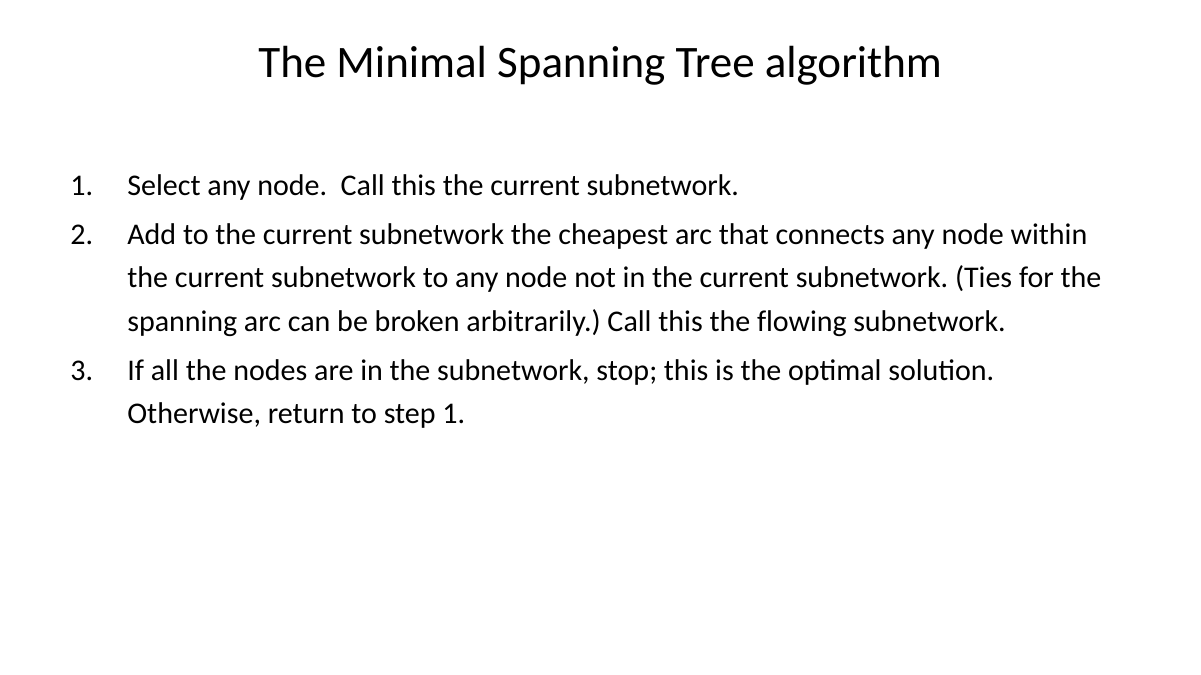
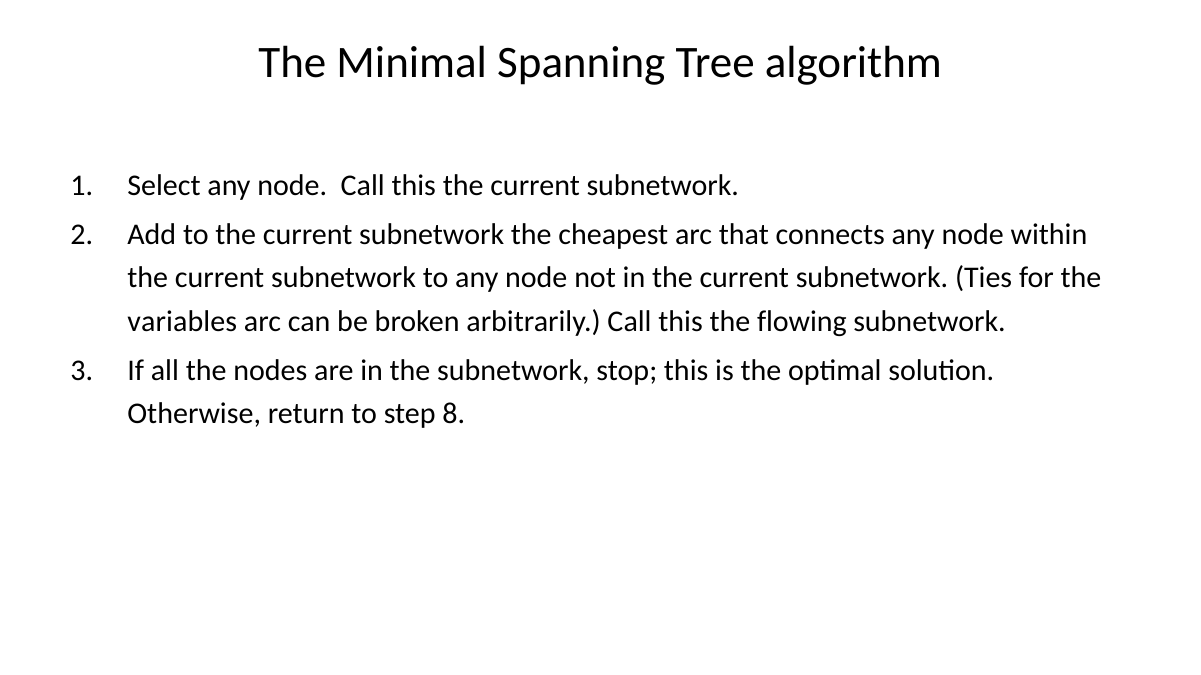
spanning: spanning -> variables (182, 321)
step 1: 1 -> 8 (454, 414)
